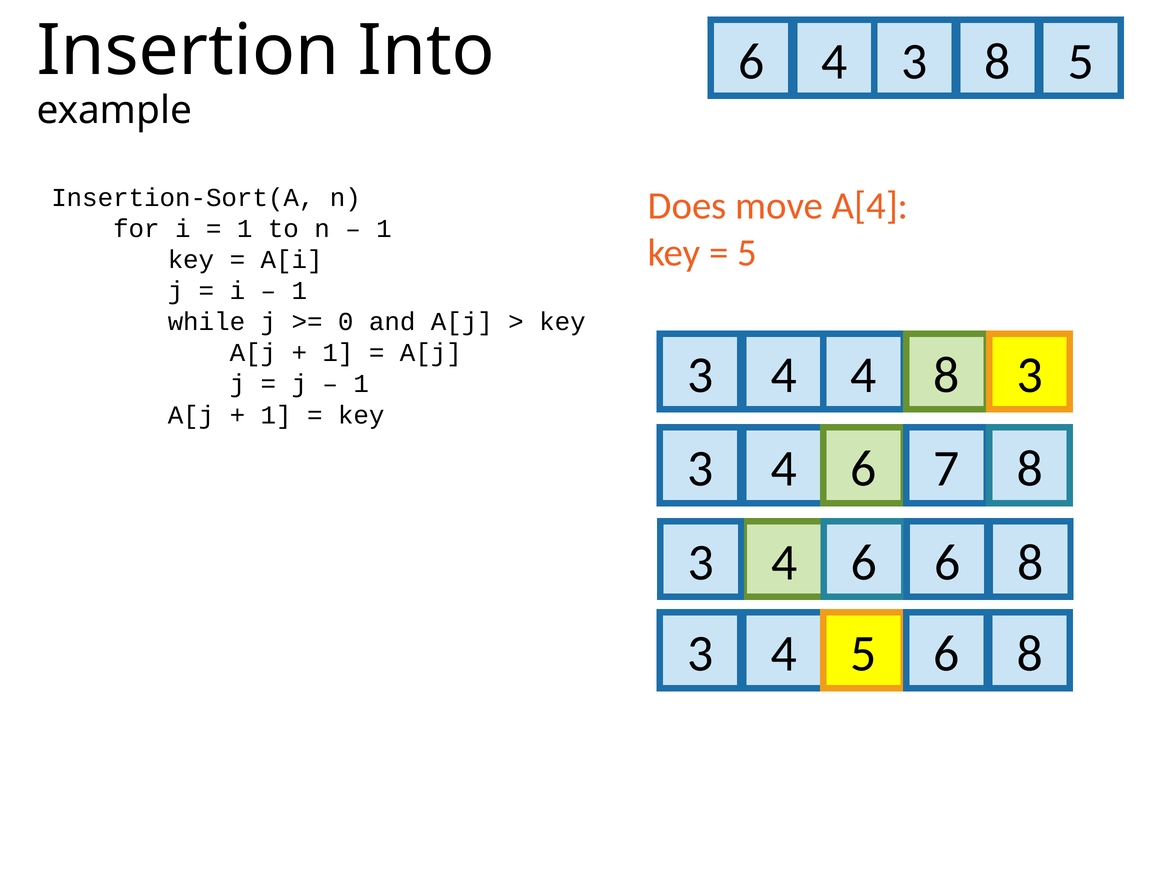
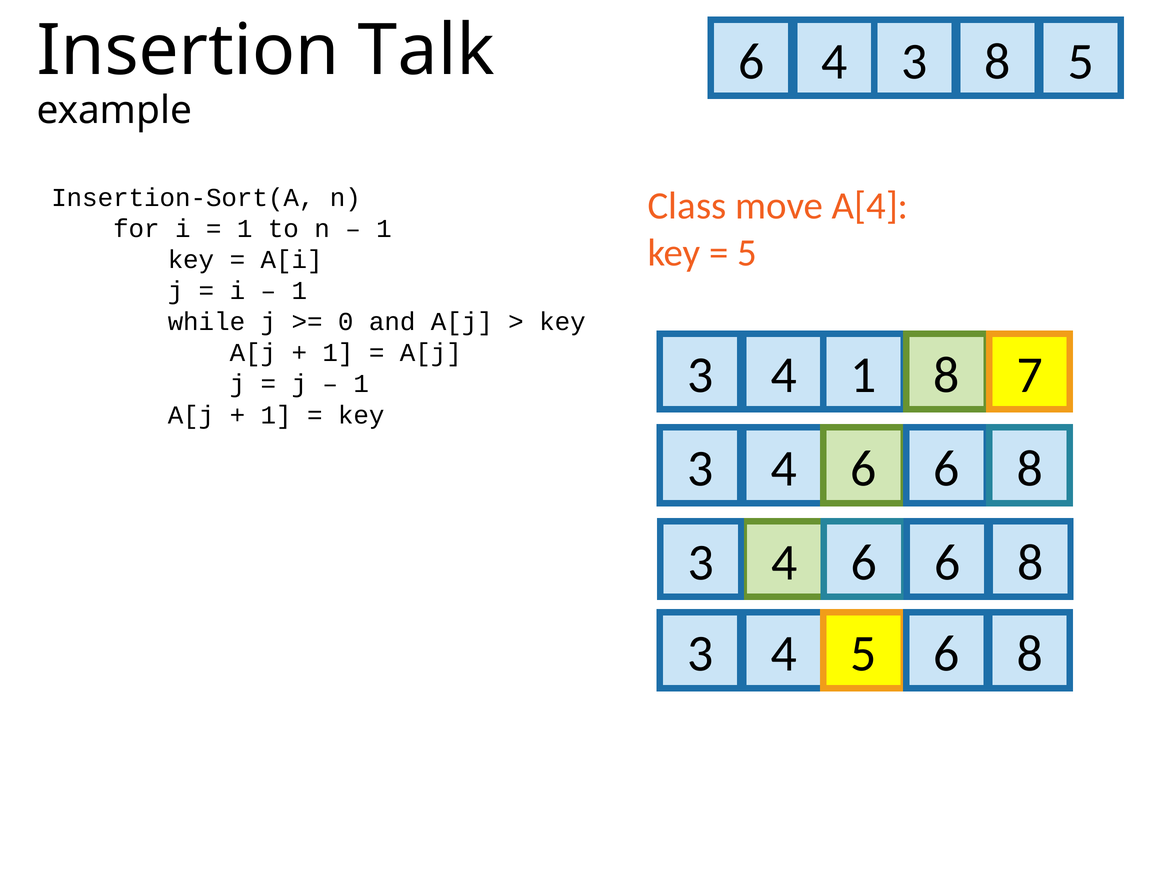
Into: Into -> Talk (426, 51)
Does: Does -> Class (687, 206)
4: 4 -> 1 (864, 375)
8 3: 3 -> 7 (1030, 375)
7: 7 -> 6 (947, 469)
